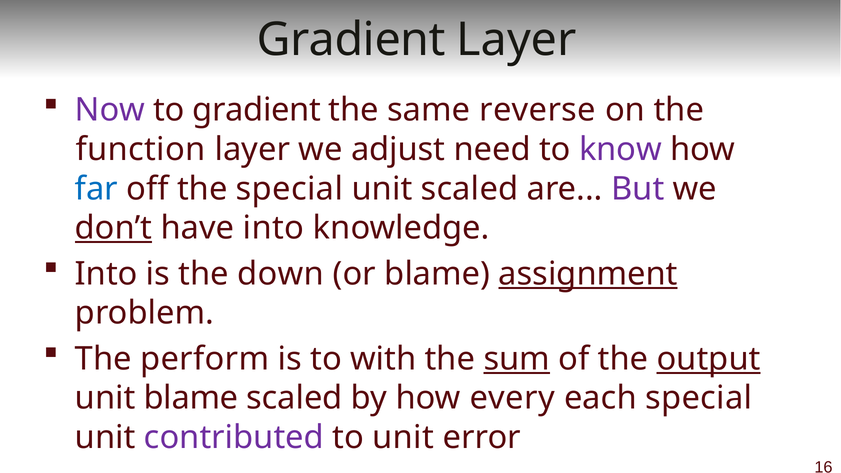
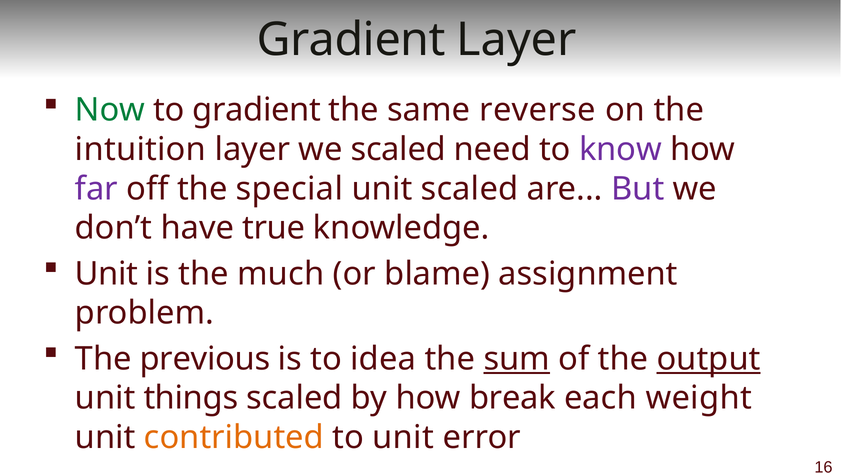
Now colour: purple -> green (110, 110)
function: function -> intuition (141, 149)
we adjust: adjust -> scaled (398, 149)
far colour: blue -> purple (96, 189)
don’t underline: present -> none (114, 228)
have into: into -> true (274, 228)
Into: Into -> Unit (106, 274)
down: down -> much (281, 274)
assignment underline: present -> none (588, 274)
perform: perform -> previous (205, 359)
with: with -> idea (383, 359)
unit blame: blame -> things (191, 398)
every: every -> break (512, 398)
each special: special -> weight (699, 398)
contributed colour: purple -> orange (234, 437)
